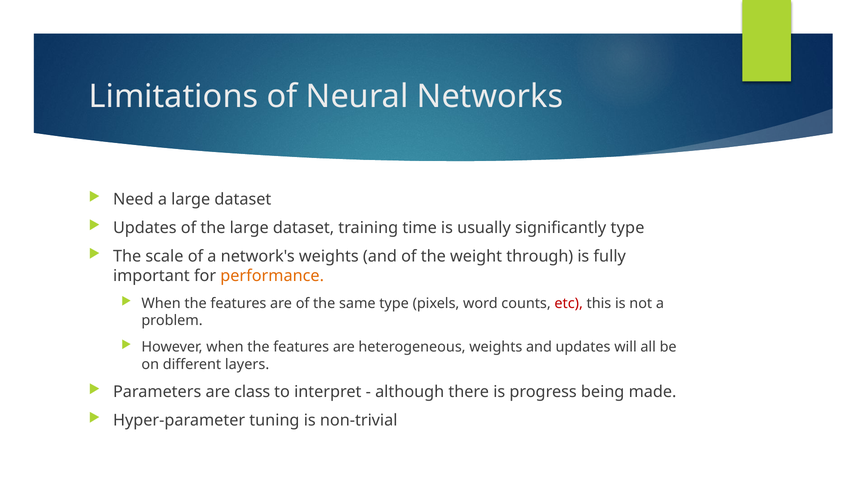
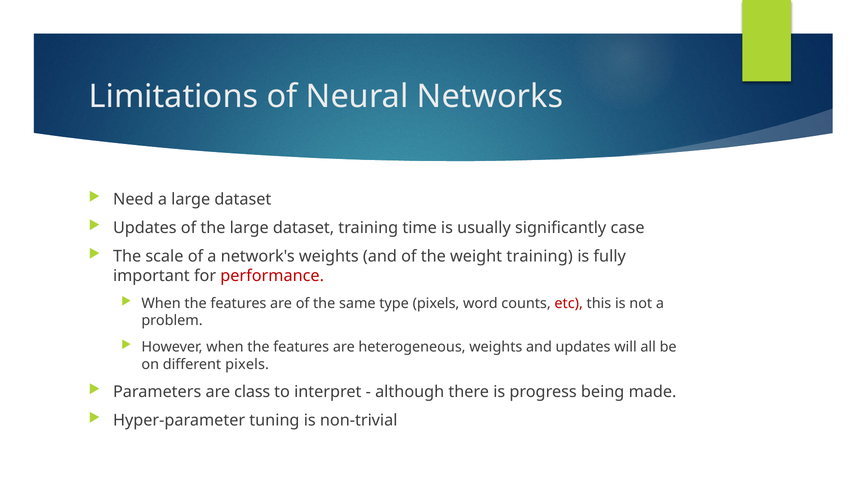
significantly type: type -> case (628, 228)
weight through: through -> training (540, 256)
performance colour: orange -> red (272, 276)
different layers: layers -> pixels (247, 364)
